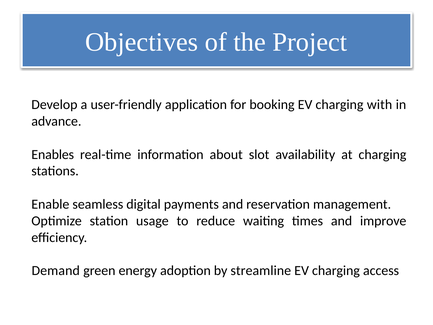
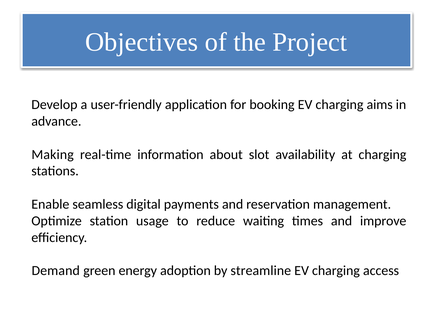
with: with -> aims (380, 105)
Enables: Enables -> Making (53, 154)
